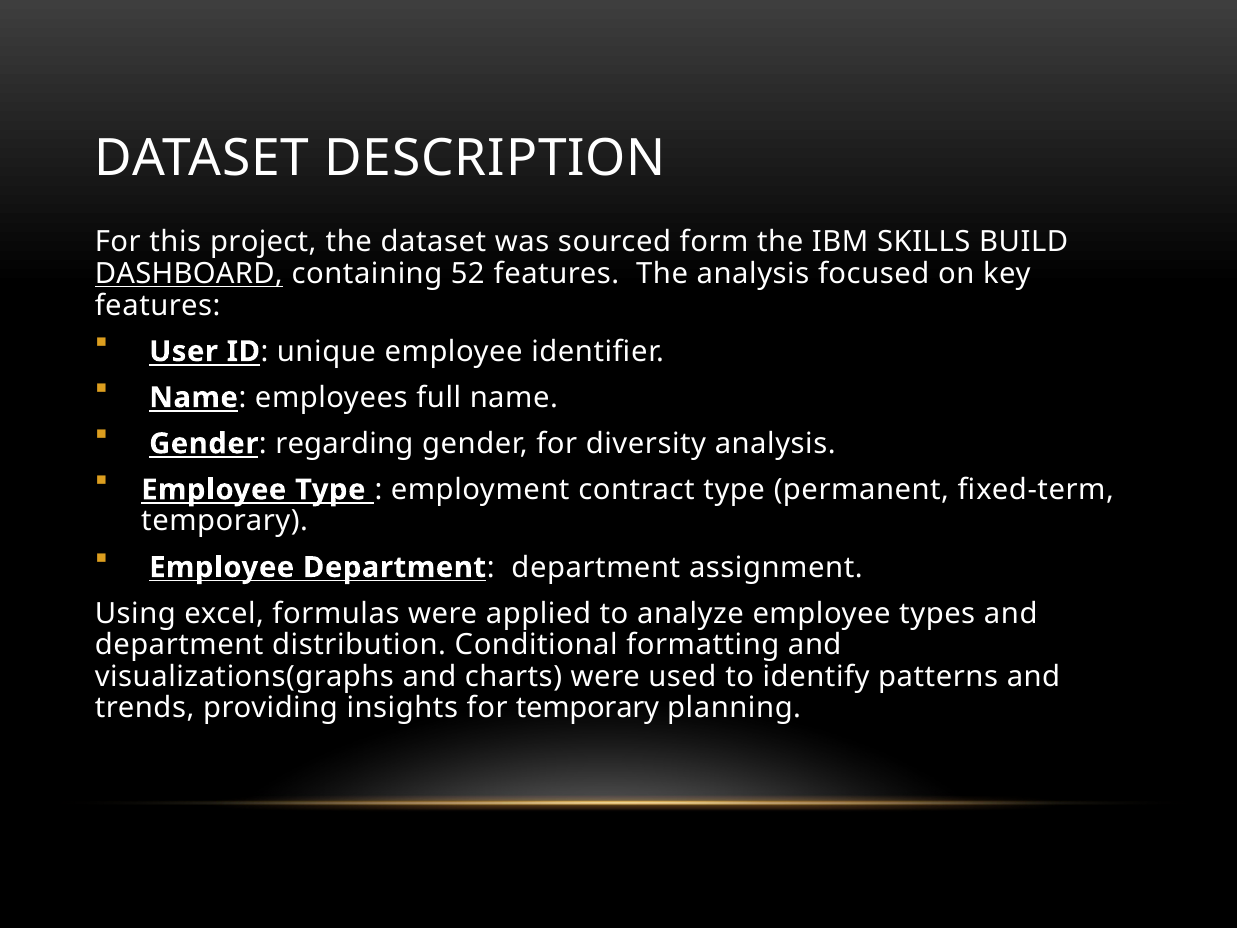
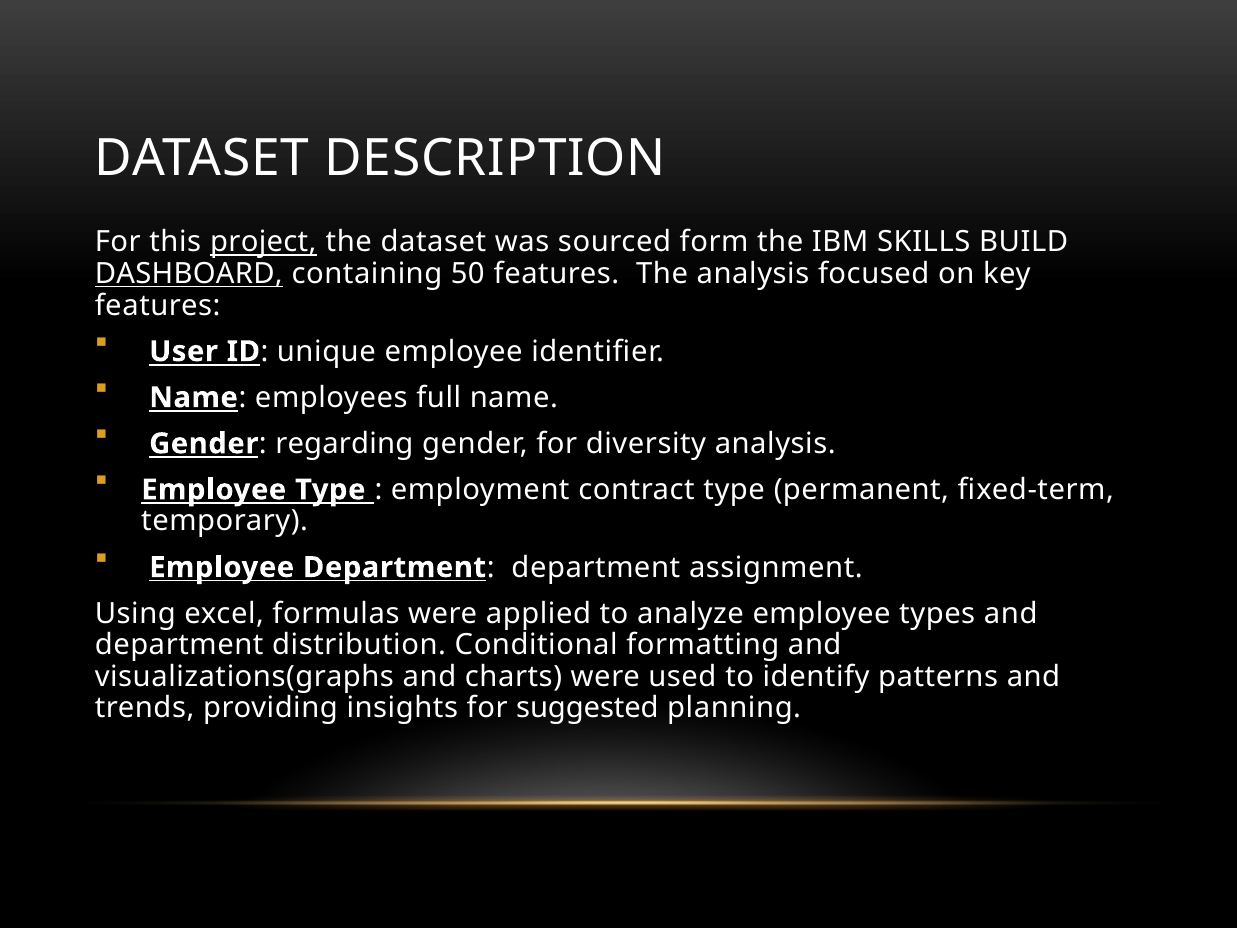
project underline: none -> present (263, 242)
52: 52 -> 50 (468, 274)
for temporary: temporary -> suggested (587, 708)
